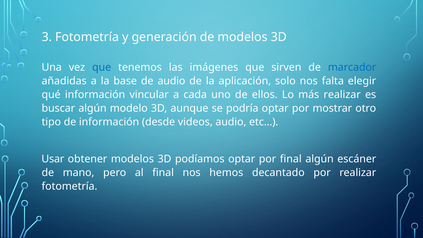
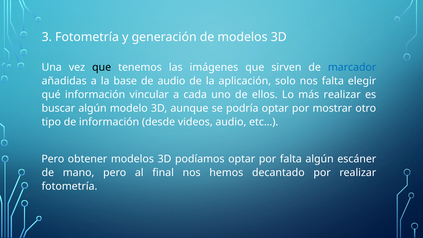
que colour: blue -> black (102, 67)
Usar: Usar -> Pero (53, 159)
por final: final -> falta (291, 159)
